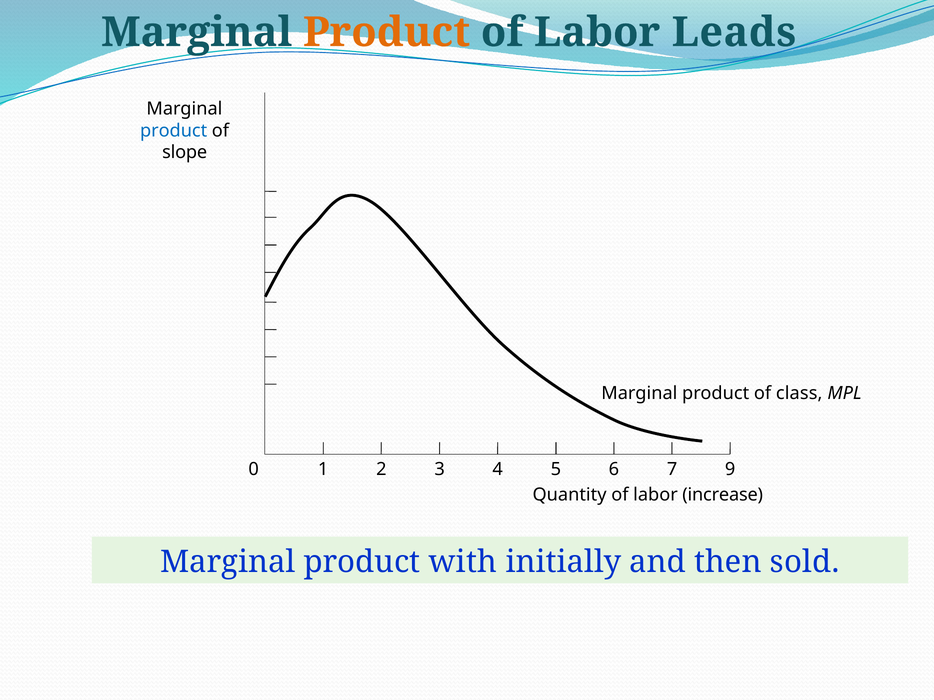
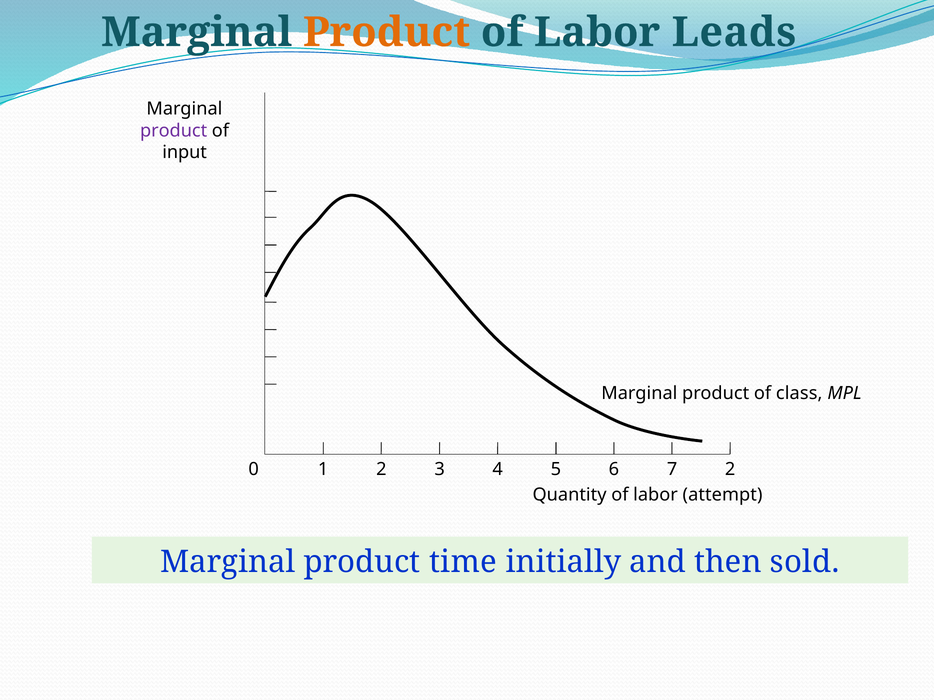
product colour: blue -> purple (174, 131)
slope: slope -> input (185, 153)
7 9: 9 -> 2 (730, 469)
increase: increase -> attempt (723, 495)
with: with -> time (463, 562)
